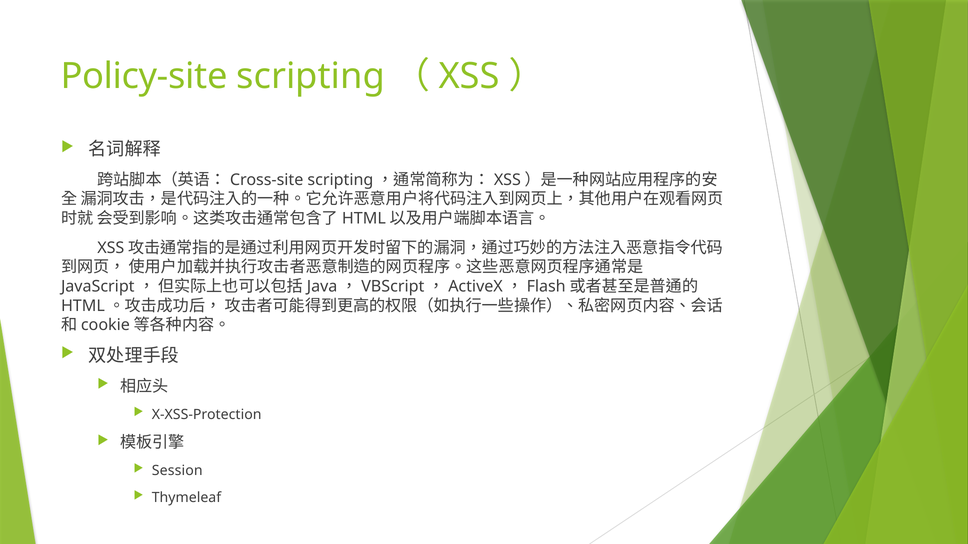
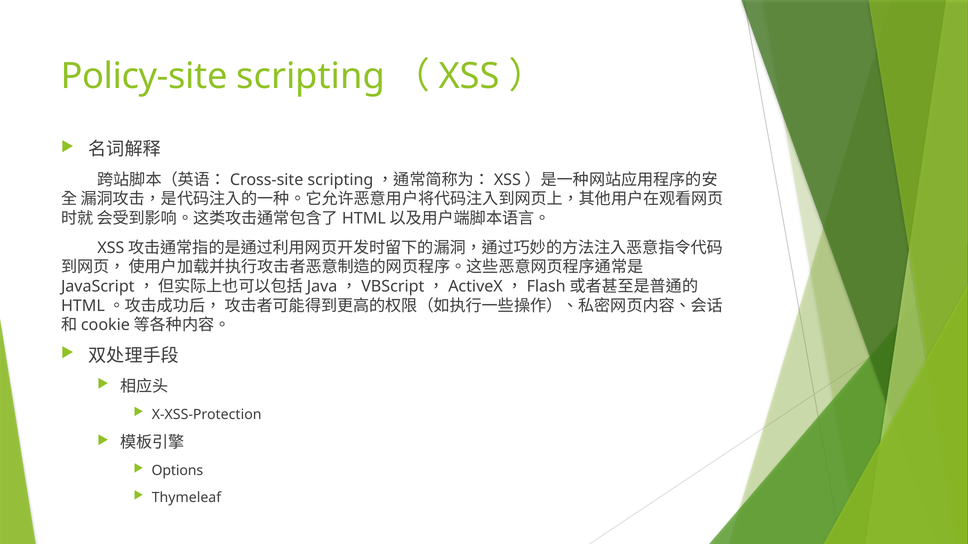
Session: Session -> Options (177, 471)
